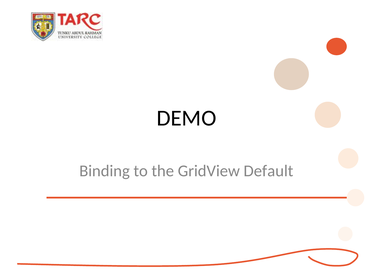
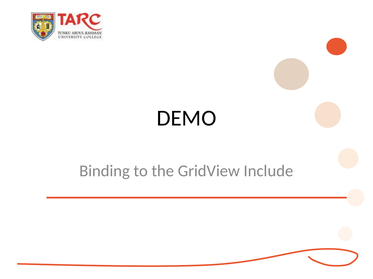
Default: Default -> Include (269, 171)
